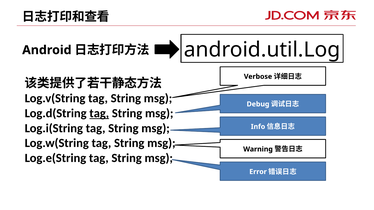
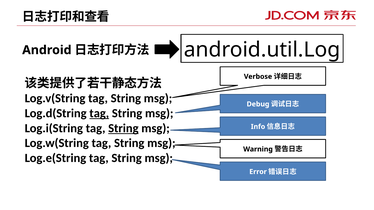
String underline: none -> present (123, 128)
